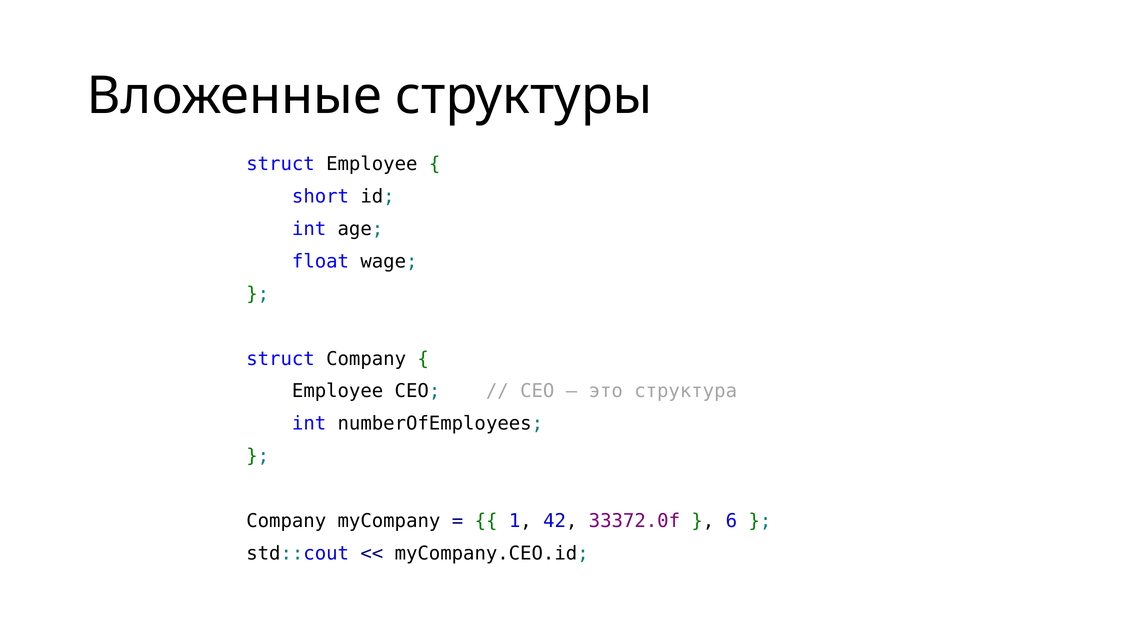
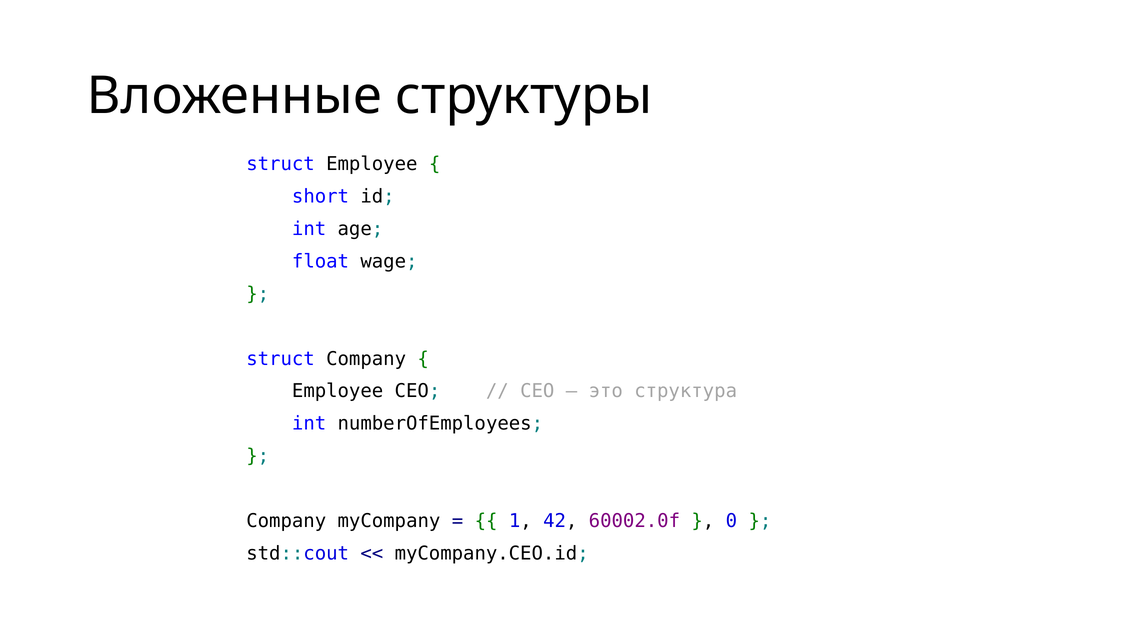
33372.0f: 33372.0f -> 60002.0f (634, 521)
6: 6 -> 0 (731, 521)
